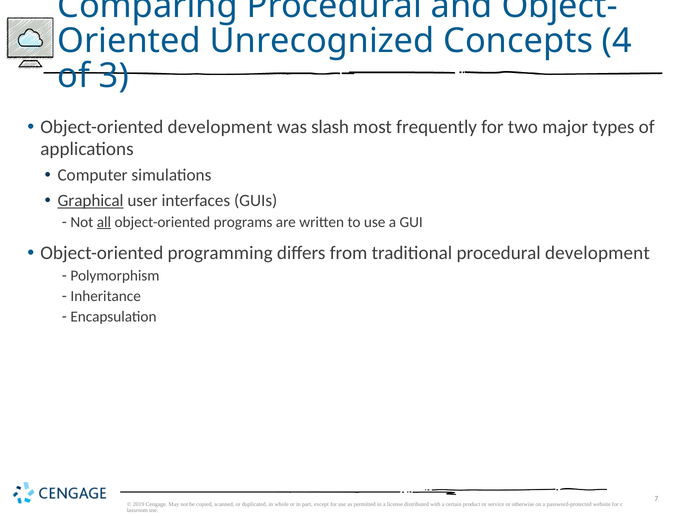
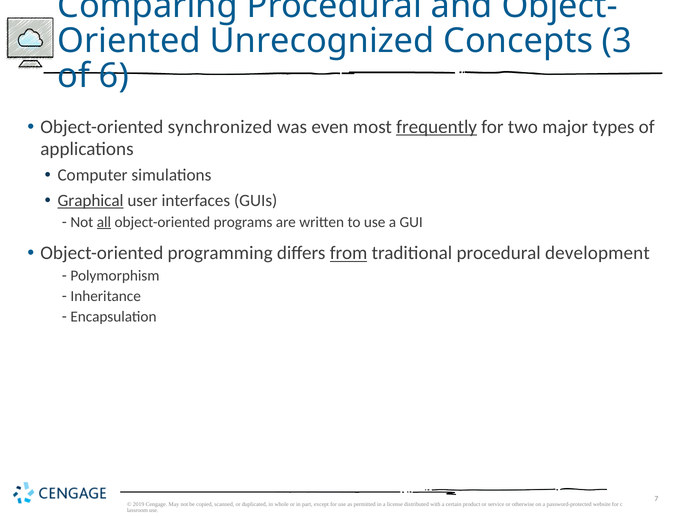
4: 4 -> 3 (617, 41)
3: 3 -> 6 (114, 76)
Object-oriented development: development -> synchronized (220, 127)
slash: slash -> even (330, 127)
frequently underline: none -> present (437, 127)
from underline: none -> present (349, 253)
